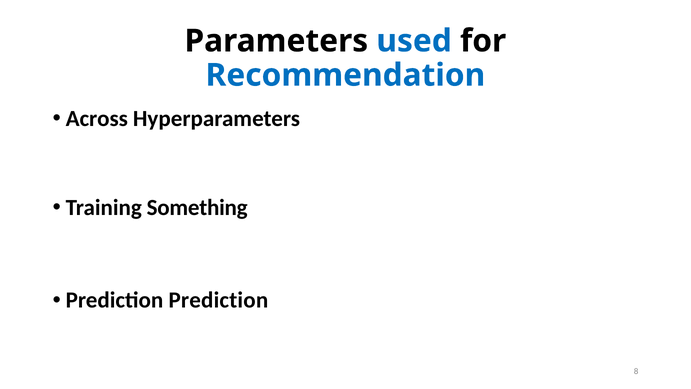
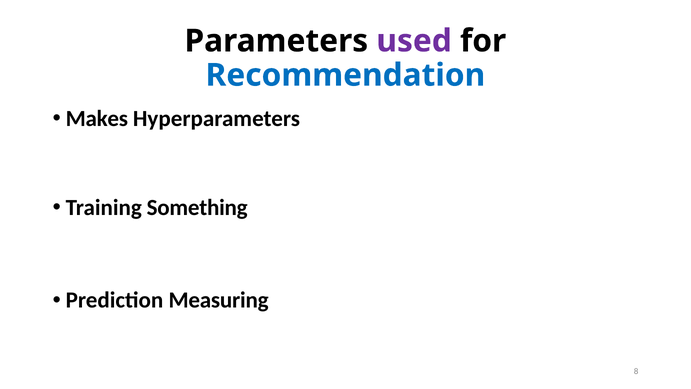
used colour: blue -> purple (414, 41)
Across: Across -> Makes (97, 118)
Prediction Prediction: Prediction -> Measuring (219, 300)
